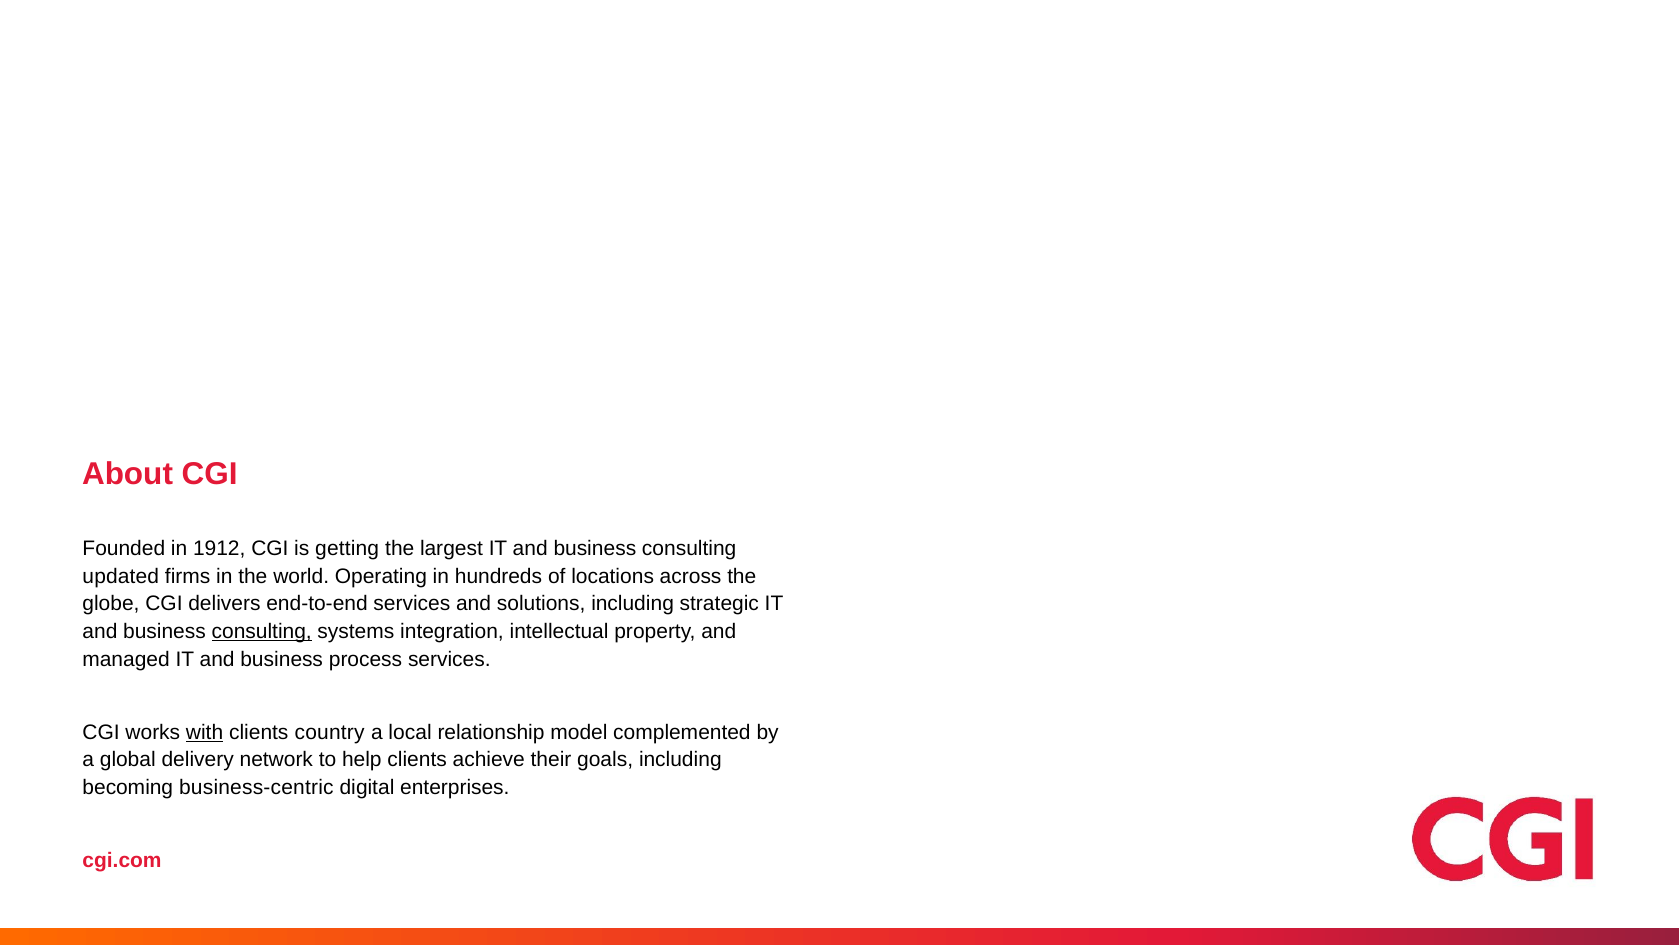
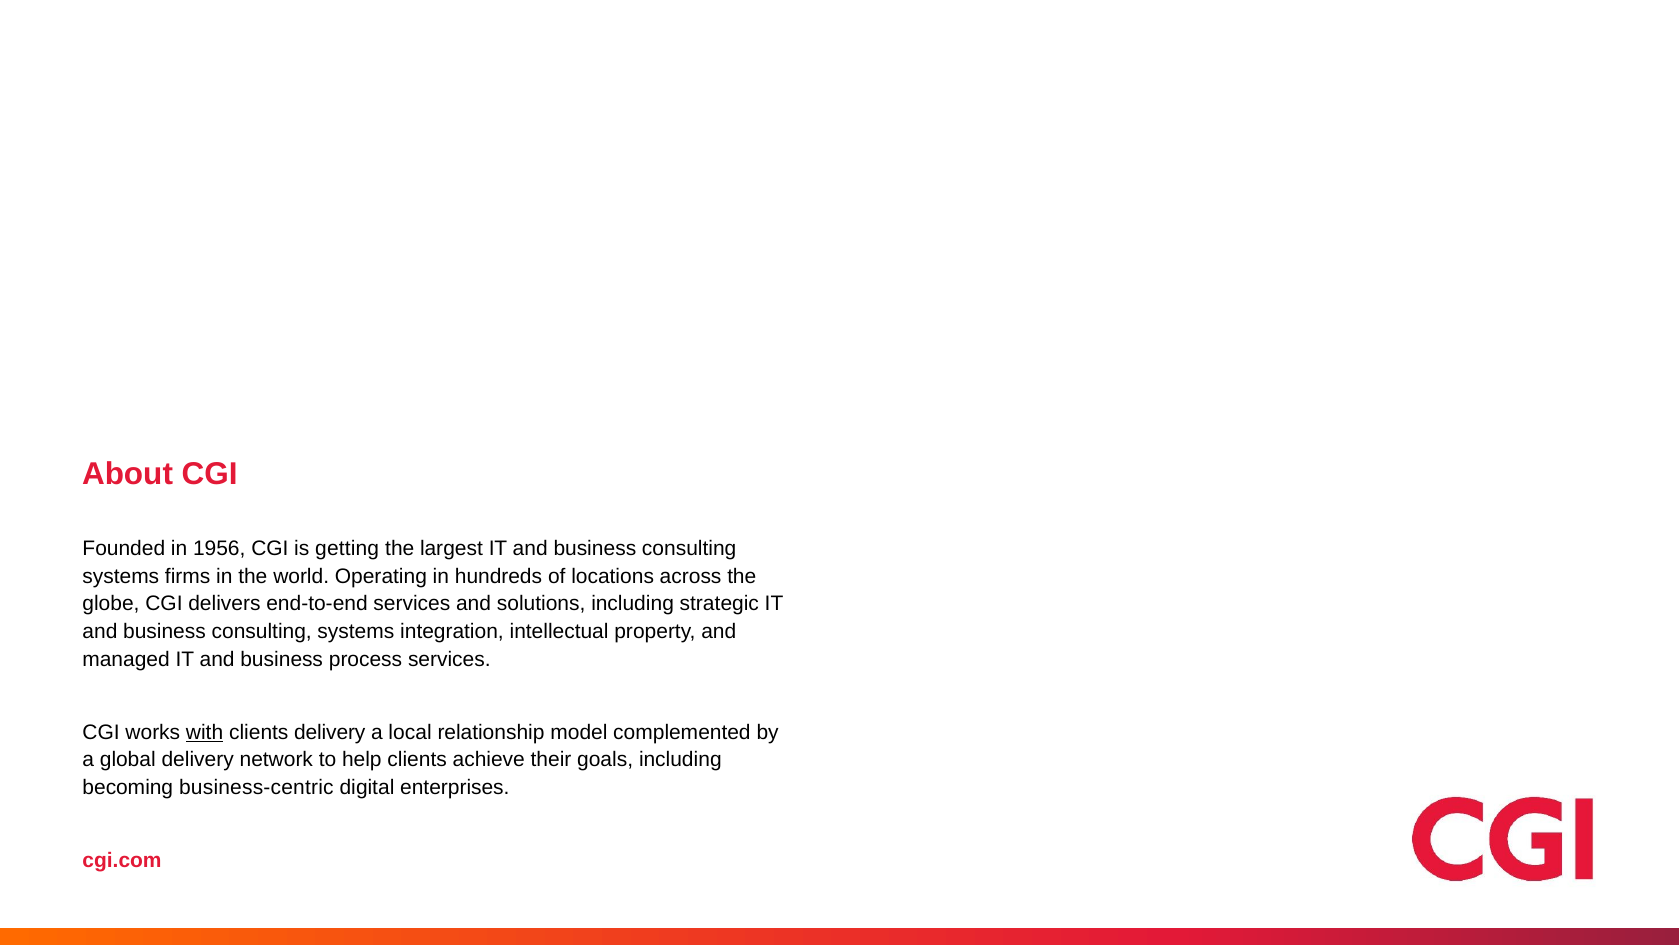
1912: 1912 -> 1956 (219, 548)
updated: updated -> systems (121, 576)
consulting underline: present -> none (262, 631)
clients country: country -> delivery (330, 732)
